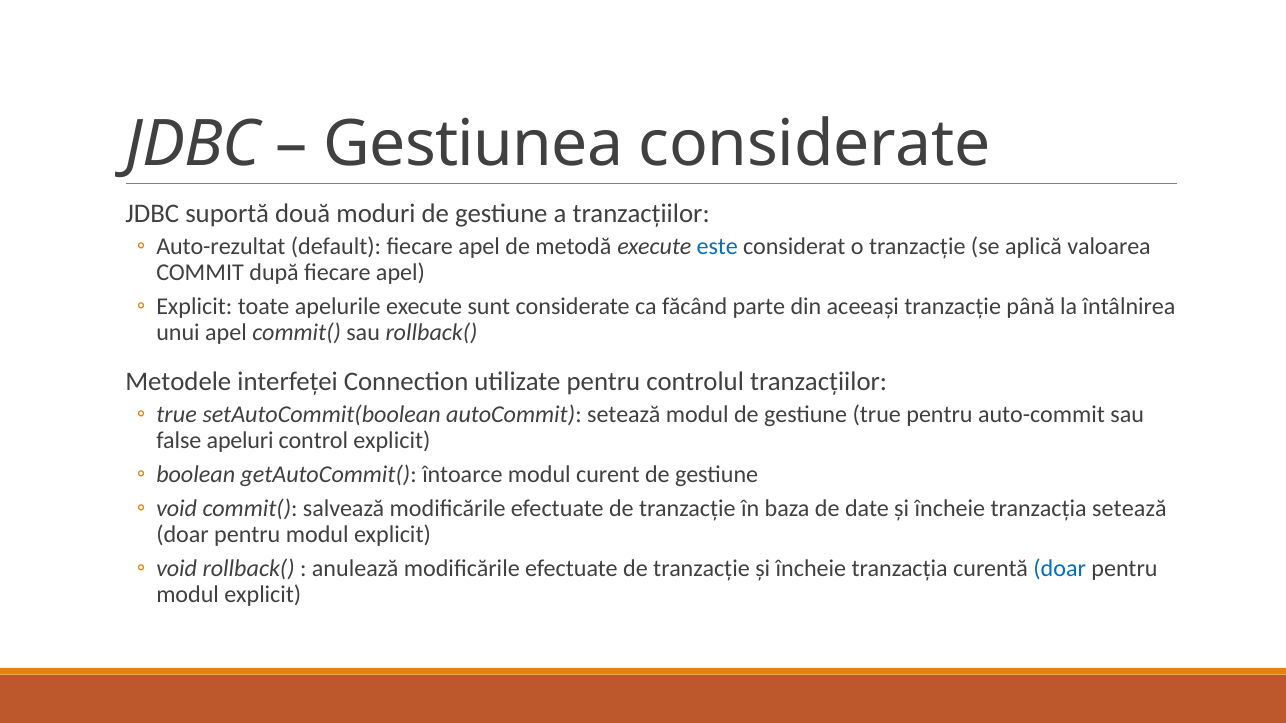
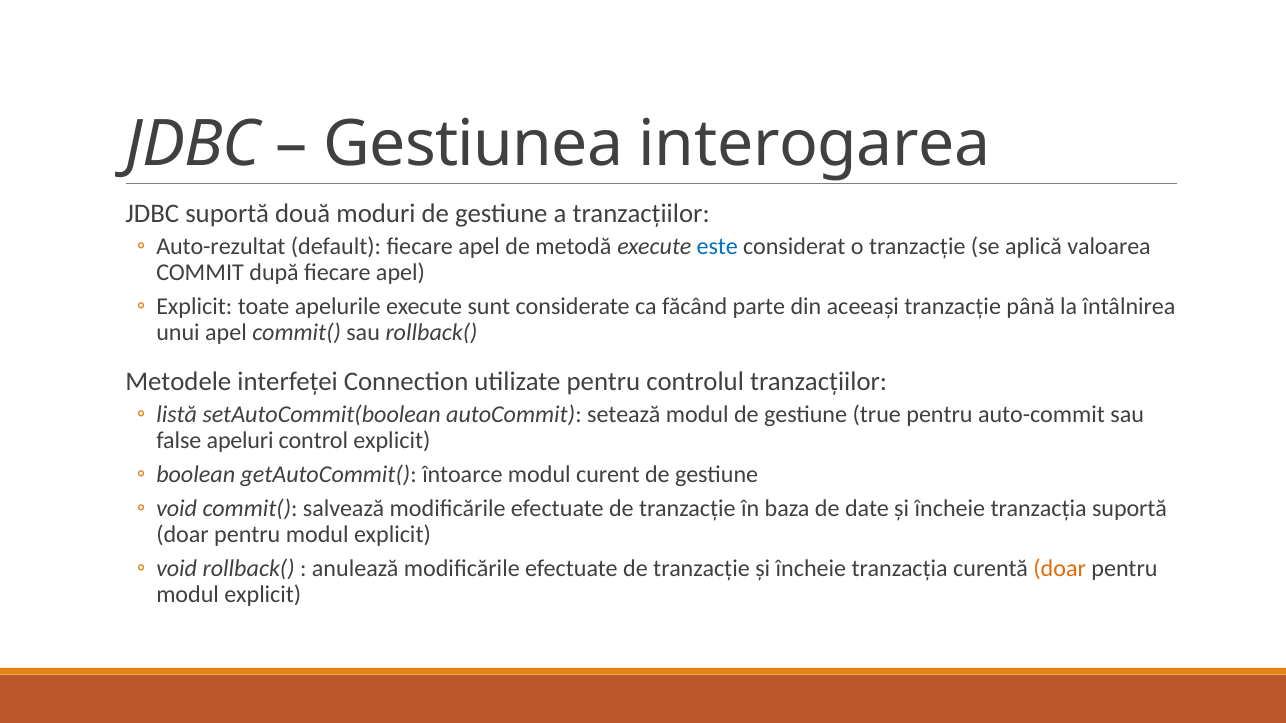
Gestiunea considerate: considerate -> interogarea (815, 144)
true: true -> listă (177, 415)
tranzacția setează: setează -> suportă (1130, 509)
doar colour: blue -> orange (1060, 569)
